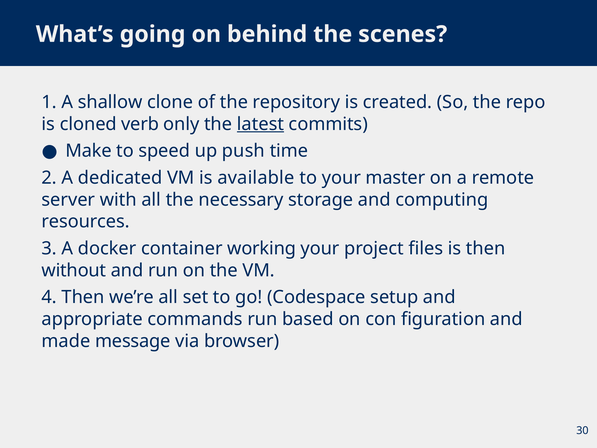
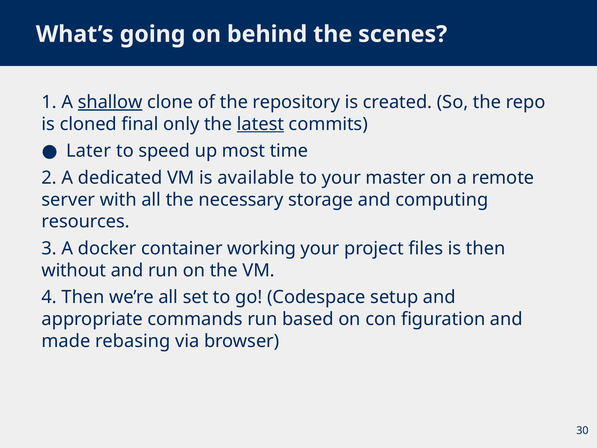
shallow underline: none -> present (110, 102)
verb: verb -> final (140, 124)
Make: Make -> Later (88, 151)
push: push -> most (244, 151)
message: message -> rebasing (133, 341)
